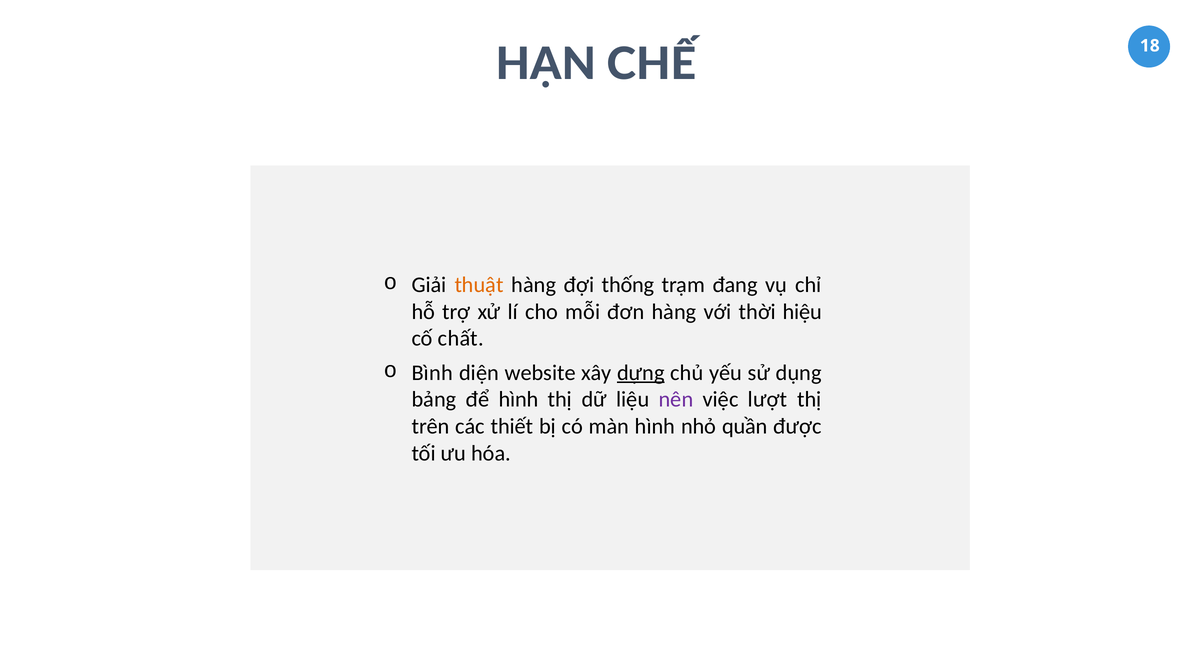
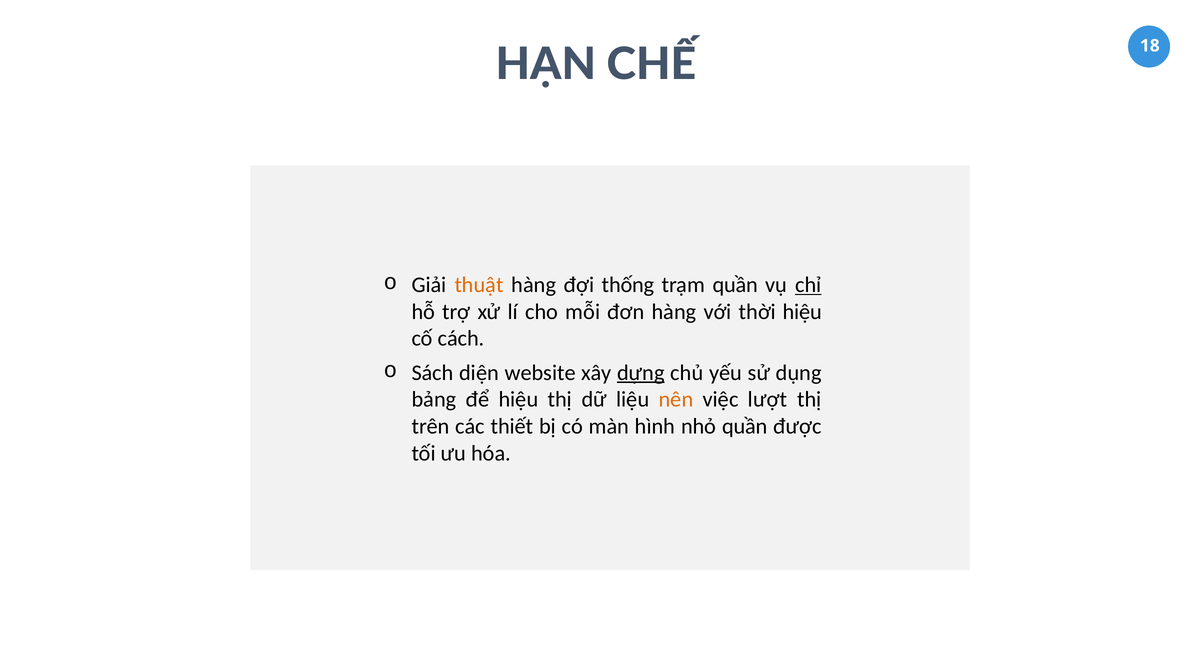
trạm đang: đang -> quần (735, 285)
chỉ underline: none -> present (808, 285)
chất: chất -> cách (461, 339)
Bình: Bình -> Sách (432, 373)
để hình: hình -> hiệu (518, 400)
nên colour: purple -> orange (676, 400)
